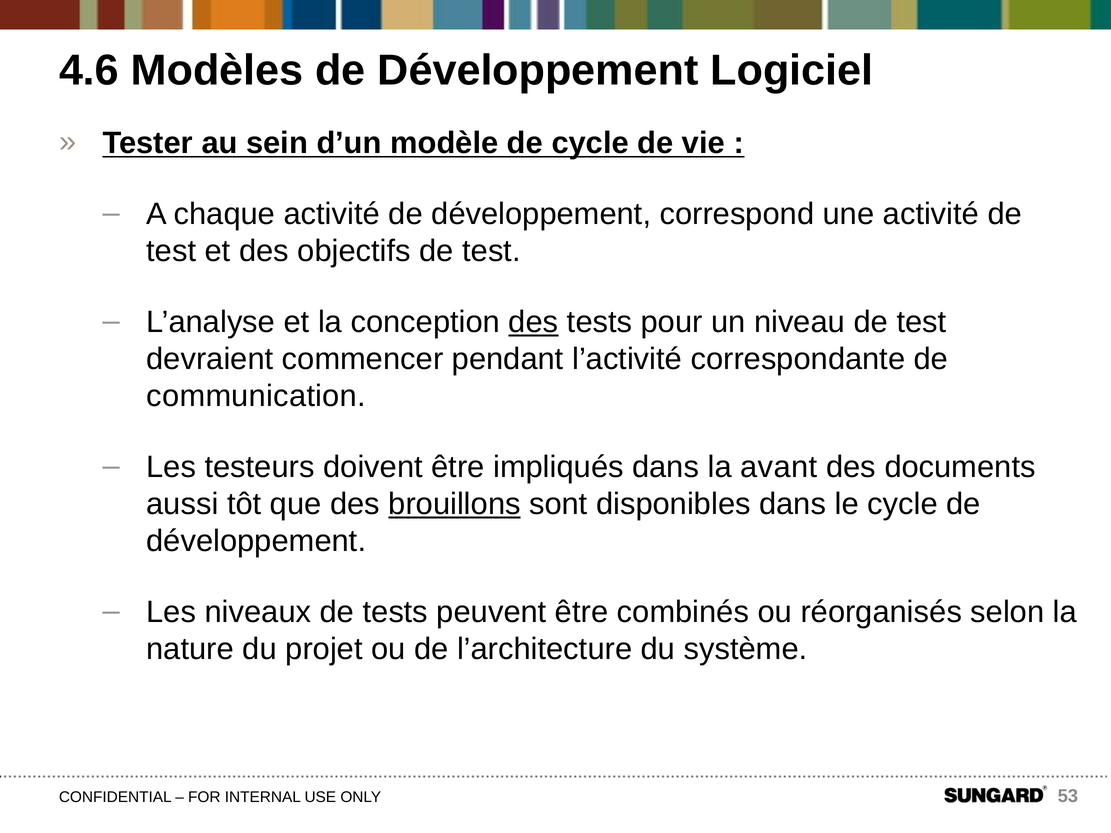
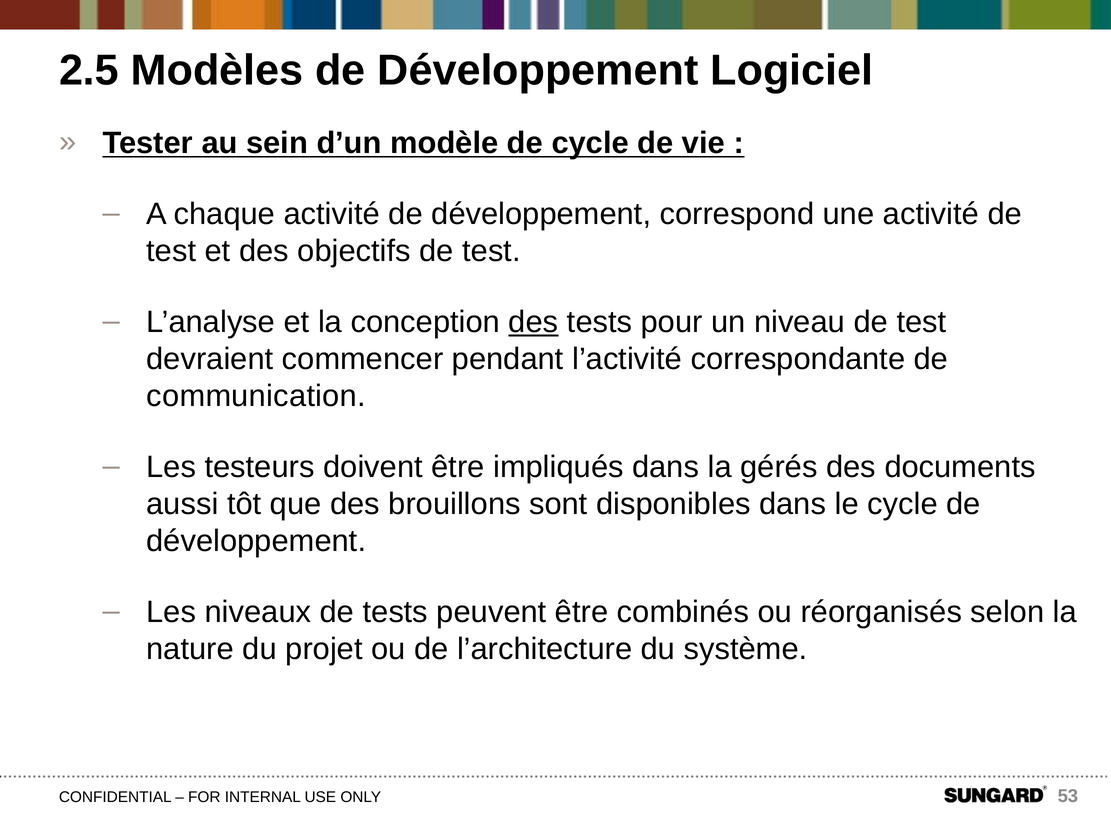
4.6: 4.6 -> 2.5 (89, 70)
avant: avant -> gérés (779, 467)
brouillons underline: present -> none (455, 504)
